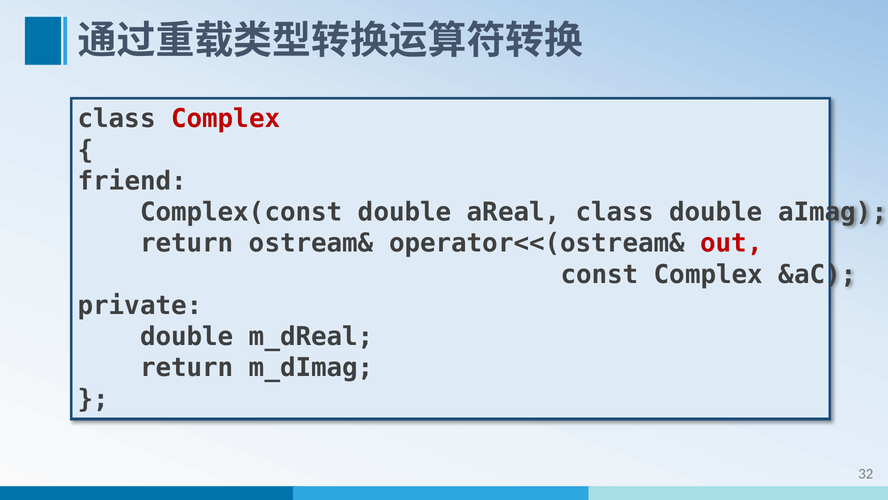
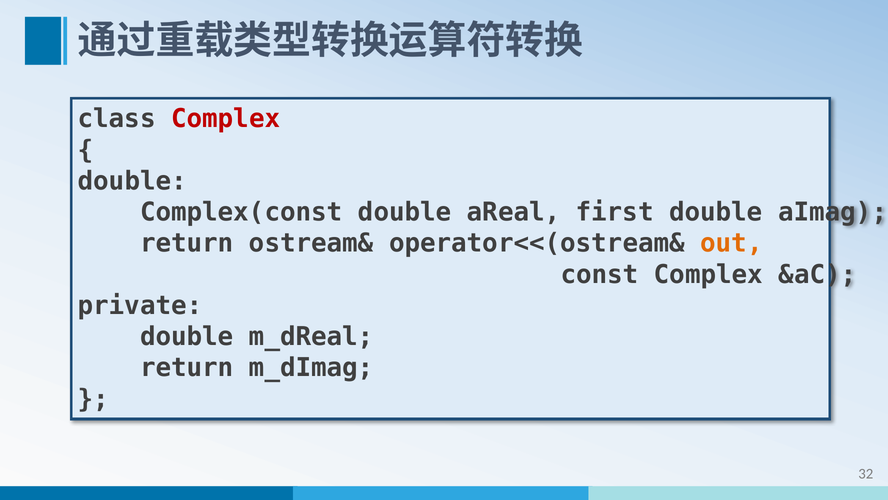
friend: friend -> double (132, 181)
aReal class: class -> first (615, 212)
out colour: red -> orange (731, 243)
